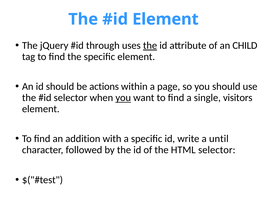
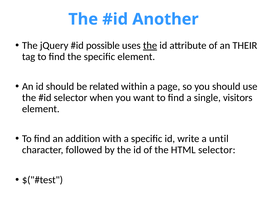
Element: Element -> Another (165, 19)
through: through -> possible (103, 46)
CHILD: CHILD -> THEIR (245, 46)
actions: actions -> related (104, 87)
you underline: present -> none (123, 98)
